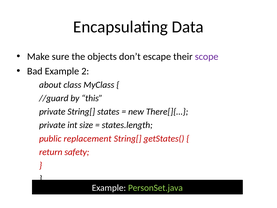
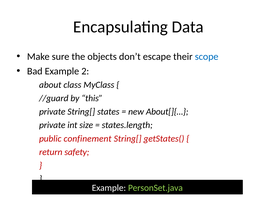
scope colour: purple -> blue (207, 57)
There[]{…: There[]{… -> About[]{… (167, 112)
replacement: replacement -> confinement (88, 138)
